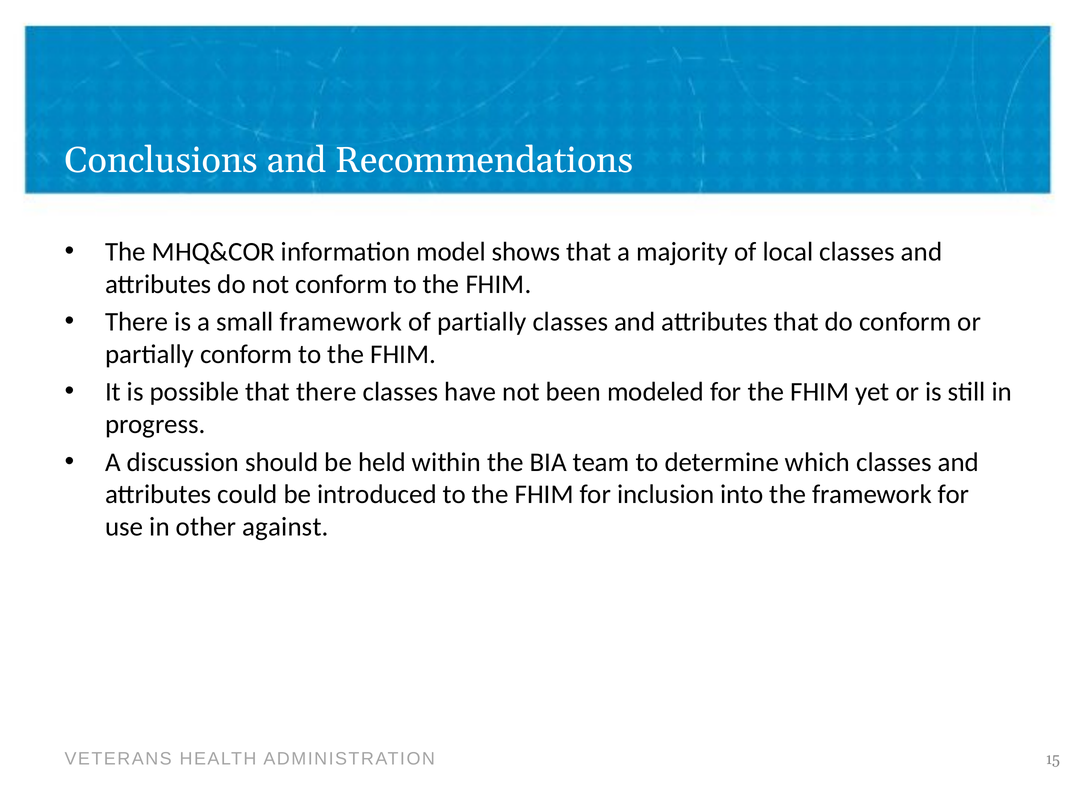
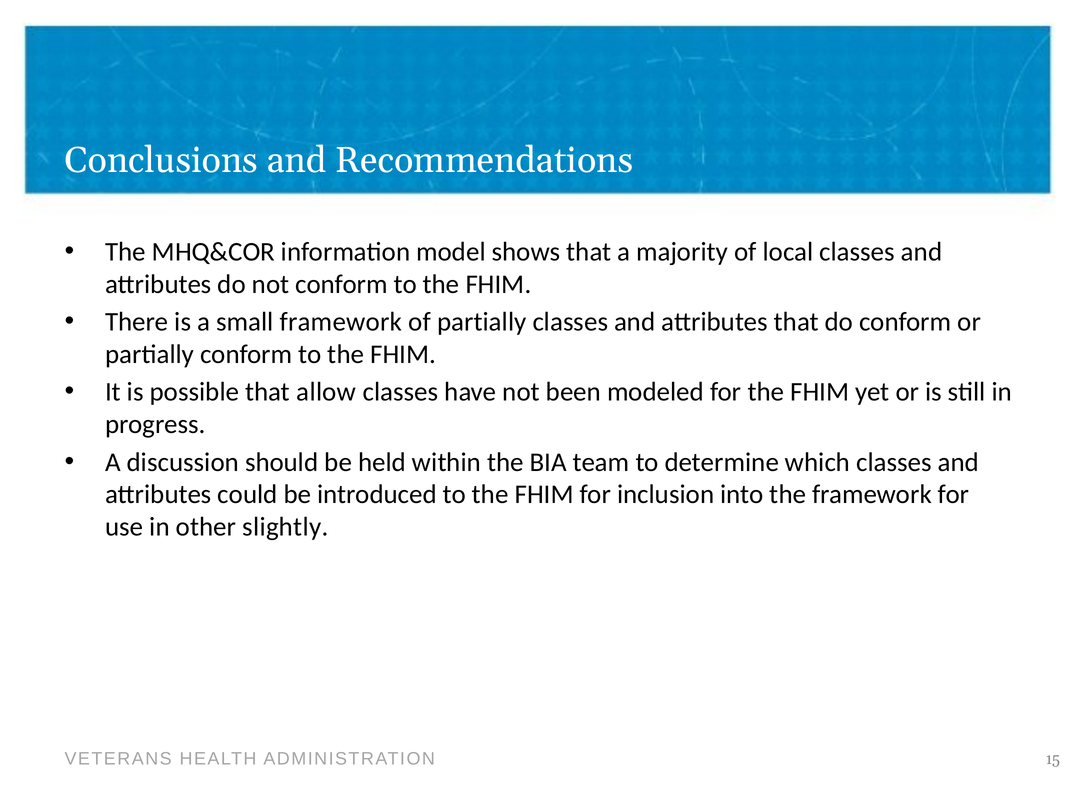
that there: there -> allow (326, 392)
against: against -> slightly (285, 527)
